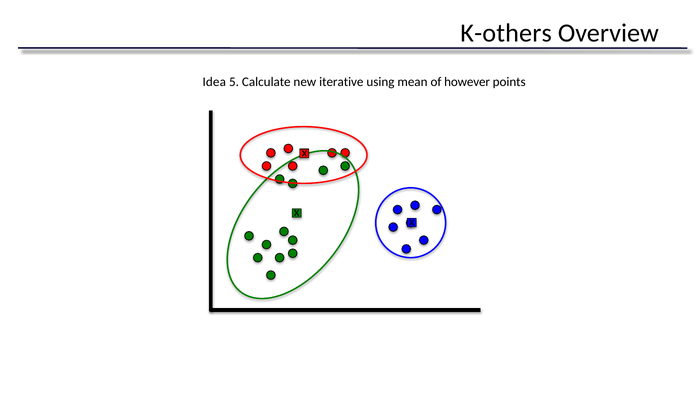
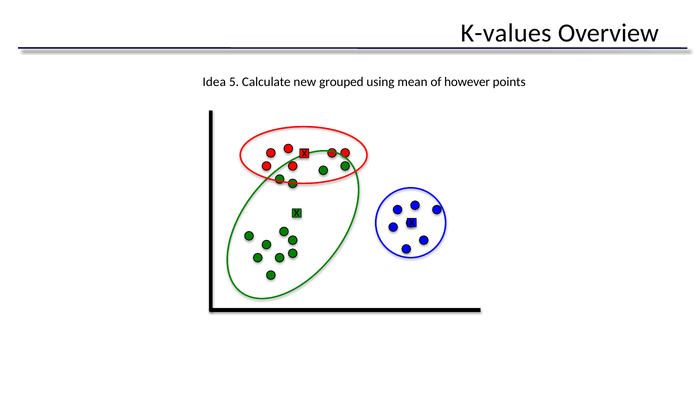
K-others: K-others -> K-values (506, 33)
iterative: iterative -> grouped (341, 82)
